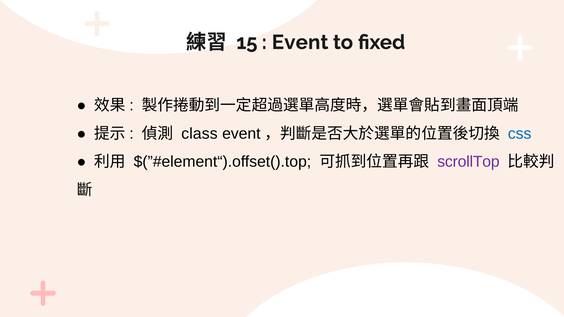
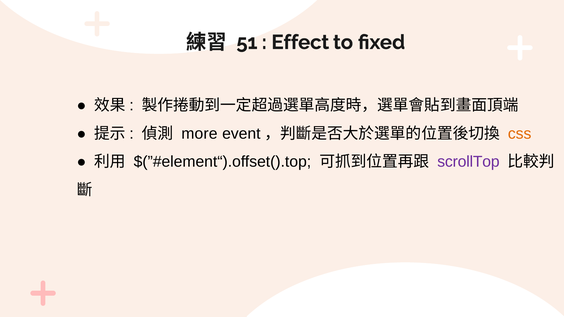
15: 15 -> 51 (247, 42)
Event: Event -> Effect (300, 42)
class: class -> more (199, 134)
css colour: blue -> orange (520, 134)
